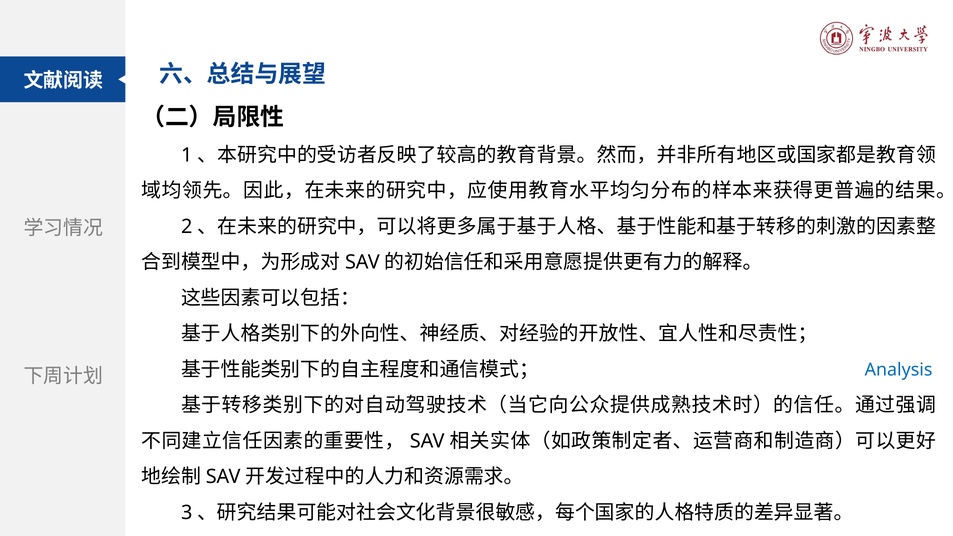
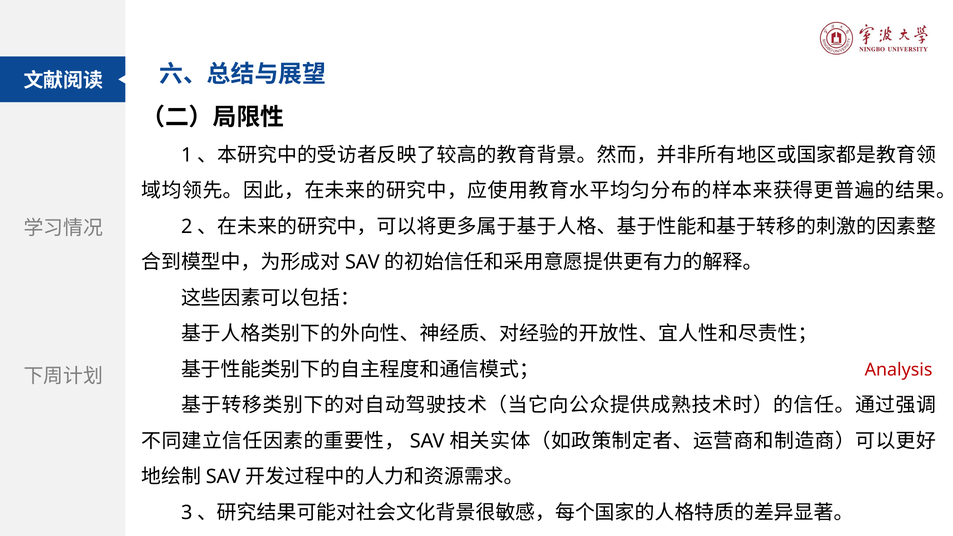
Analysis colour: blue -> red (899, 370)
